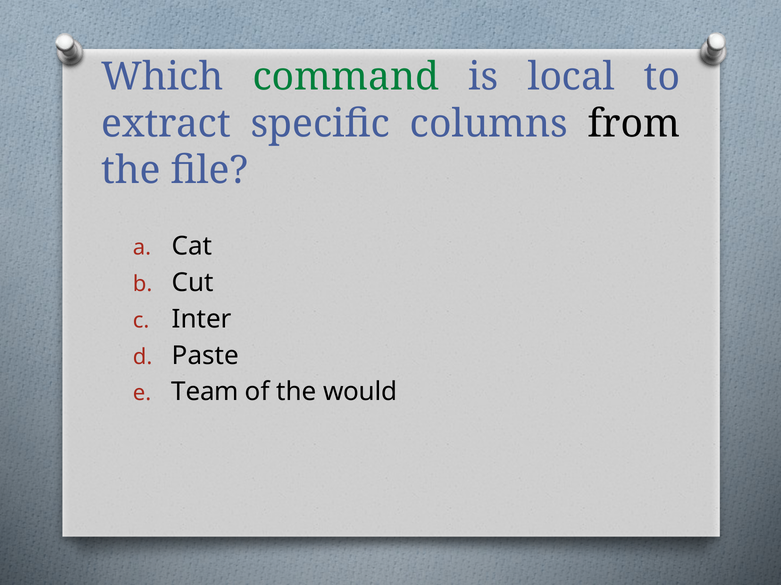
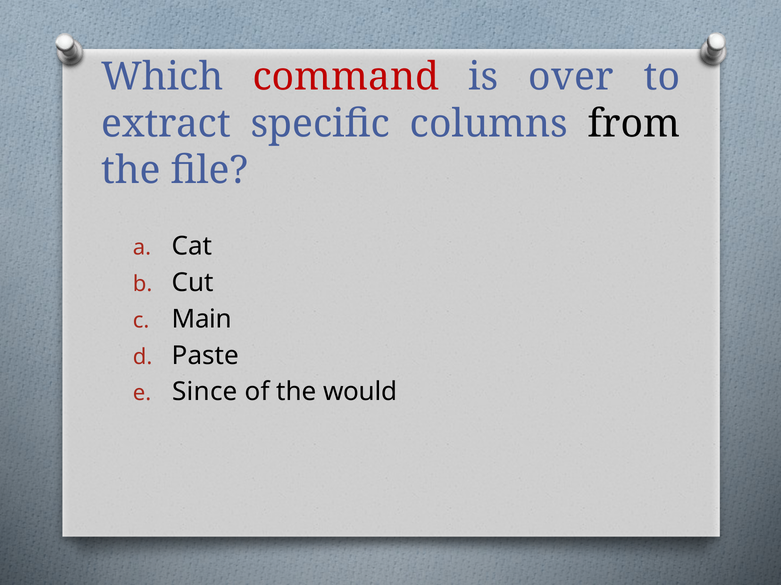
command colour: green -> red (346, 77)
local: local -> over (571, 77)
Inter: Inter -> Main (202, 319)
Team: Team -> Since (205, 392)
